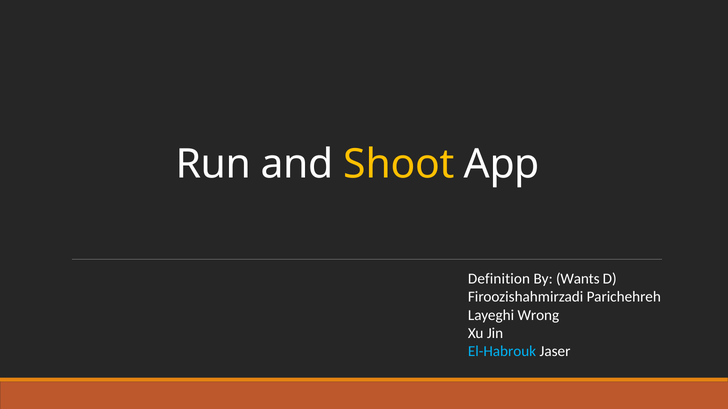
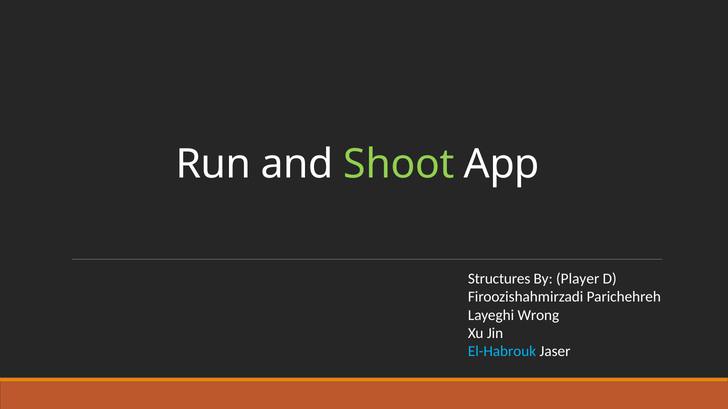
Shoot colour: yellow -> light green (399, 165)
Definition: Definition -> Structures (499, 279)
Wants: Wants -> Player (578, 279)
